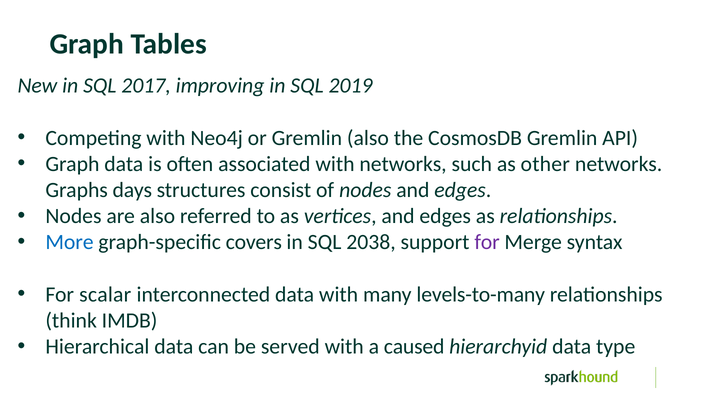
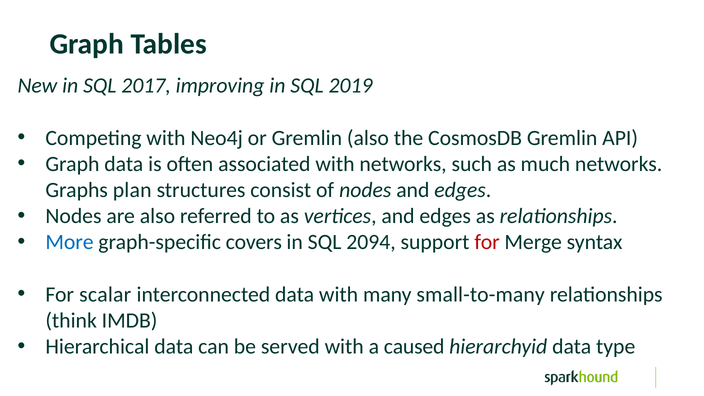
other: other -> much (545, 164)
days: days -> plan (132, 190)
2038: 2038 -> 2094 (371, 242)
for colour: purple -> red (487, 242)
levels-to-many: levels-to-many -> small-to-many (481, 294)
